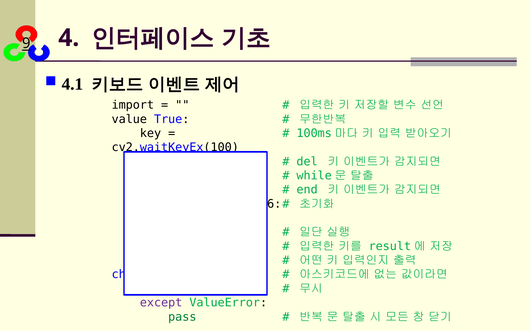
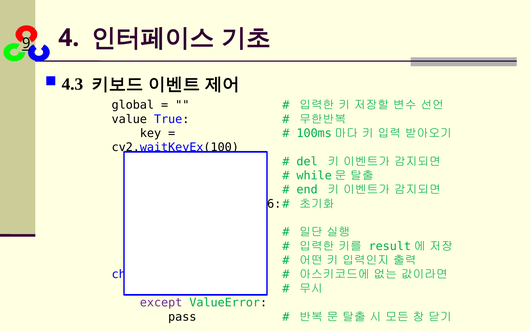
4.1: 4.1 -> 4.3 (72, 84)
import: import -> global (133, 105)
pass colour: green -> black (182, 317)
